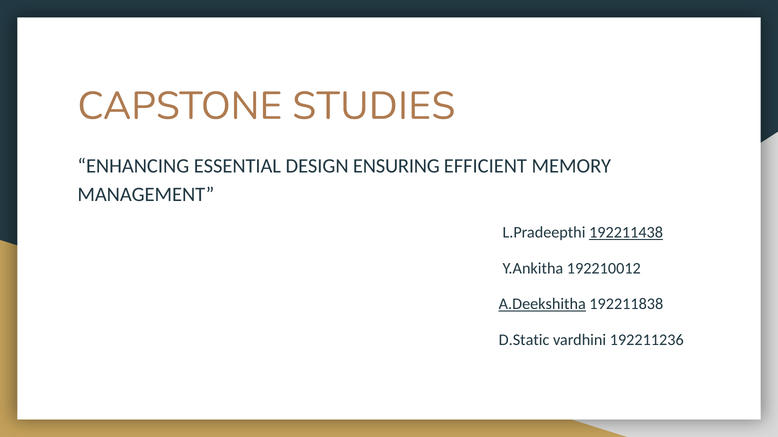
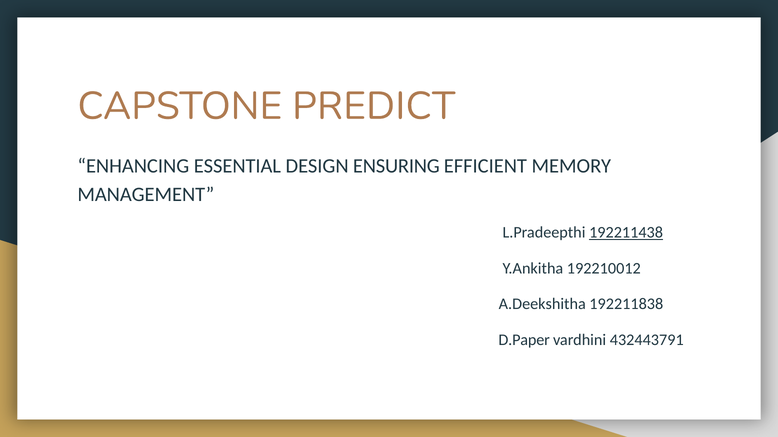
STUDIES: STUDIES -> PREDICT (374, 106)
A.Deekshitha underline: present -> none (542, 304)
D.Static: D.Static -> D.Paper (524, 340)
192211236: 192211236 -> 432443791 (647, 340)
